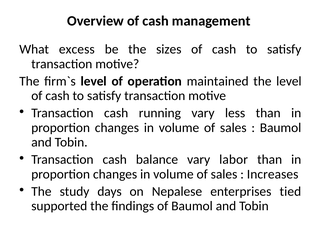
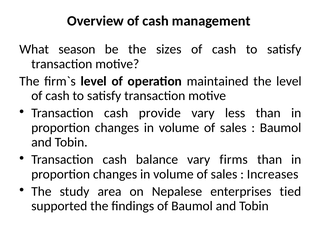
excess: excess -> season (77, 49)
running: running -> provide (160, 113)
labor: labor -> firms (234, 160)
days: days -> area (110, 192)
